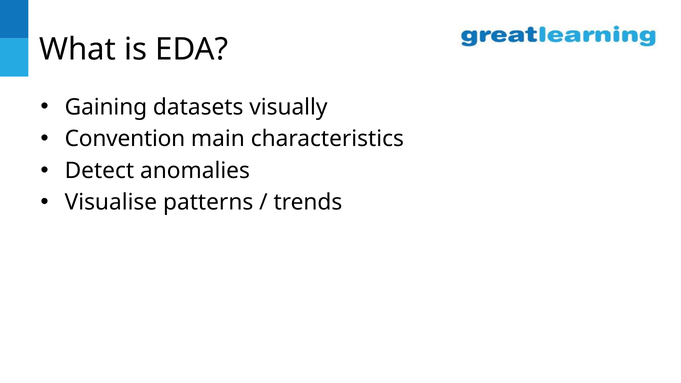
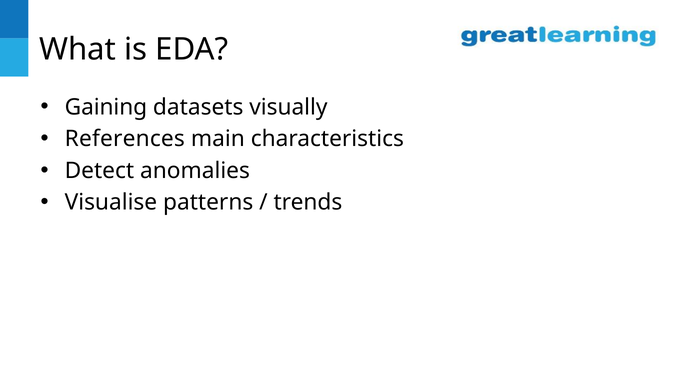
Convention: Convention -> References (125, 139)
